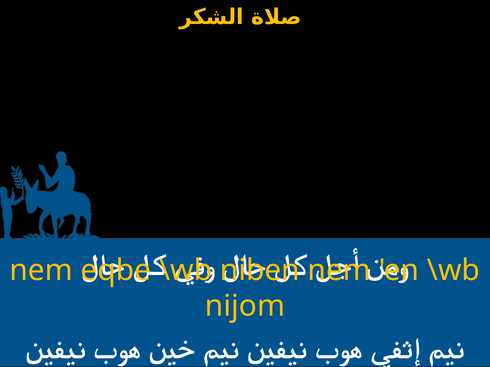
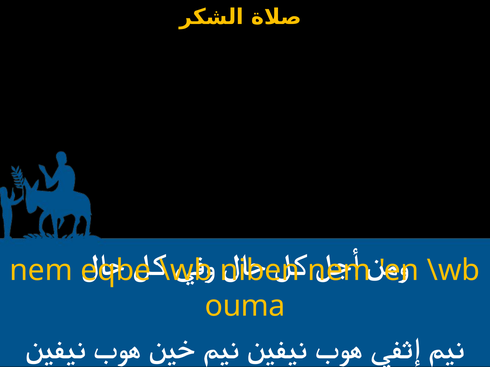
nijom: nijom -> ouma (245, 306)
